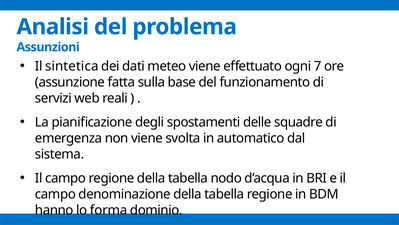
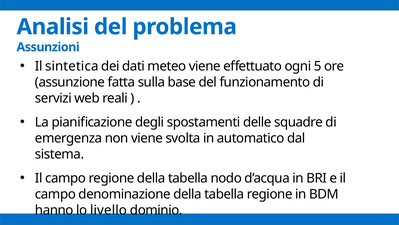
7: 7 -> 5 (318, 66)
forma: forma -> livello (109, 210)
